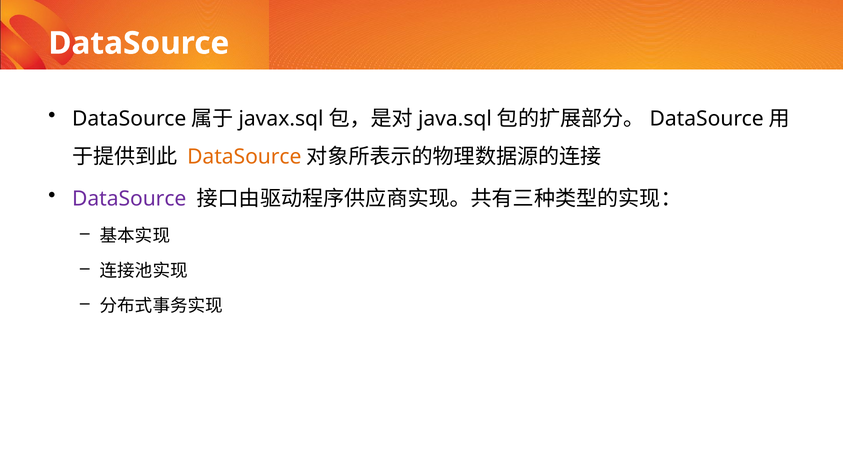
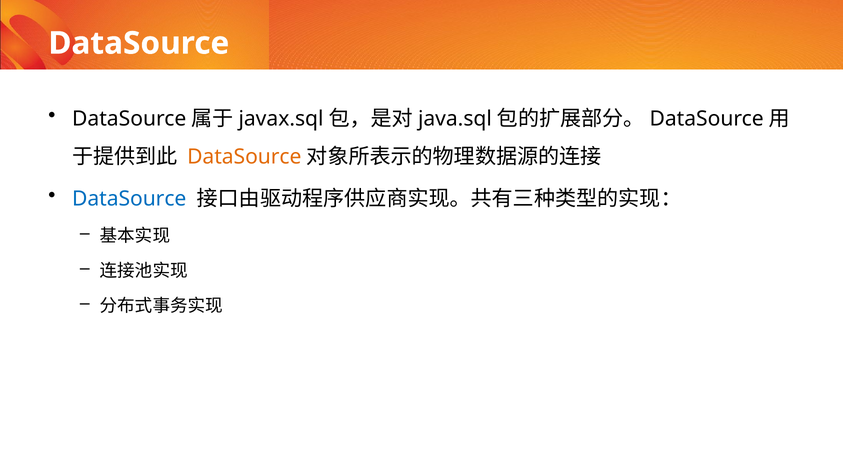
DataSource colour: purple -> blue (129, 199)
